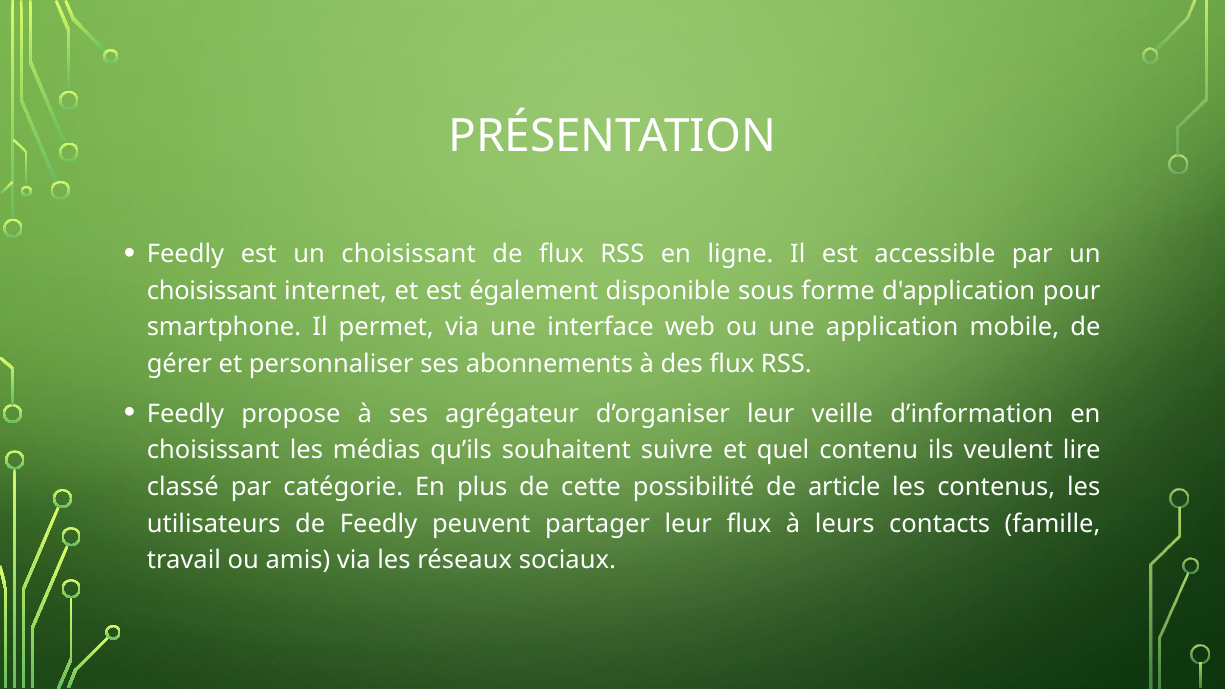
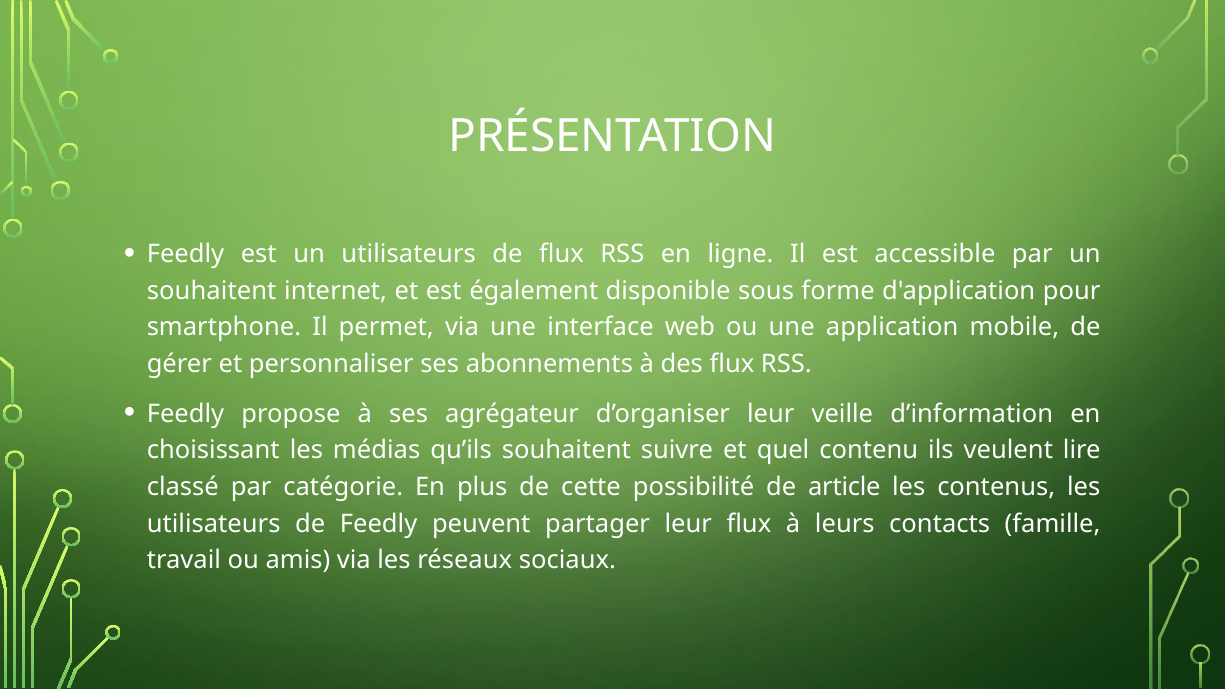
est un choisissant: choisissant -> utilisateurs (409, 254)
choisissant: choisissant -> souhaitent (212, 291)
